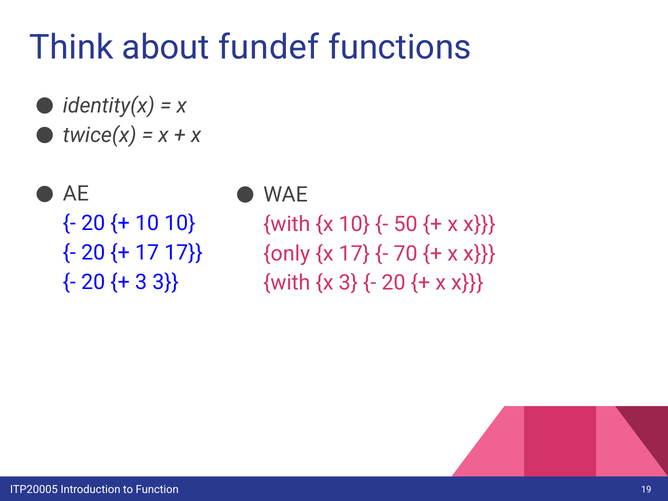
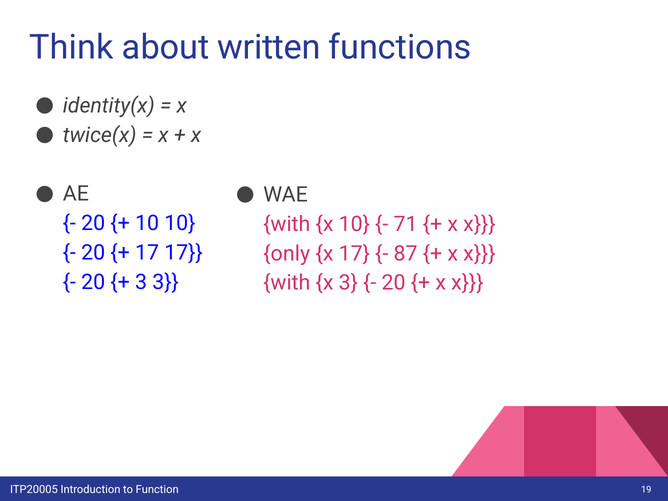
fundef: fundef -> written (269, 47)
50: 50 -> 71 (406, 224)
70: 70 -> 87 (406, 253)
